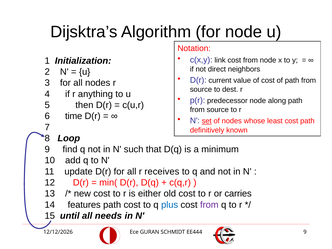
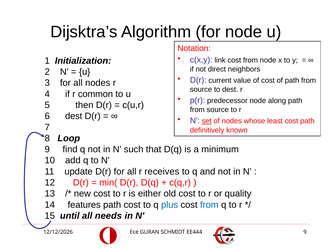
anything: anything -> common (95, 94)
6 time: time -> dest (74, 116)
carries: carries -> quality (238, 194)
from colour: purple -> blue (209, 205)
